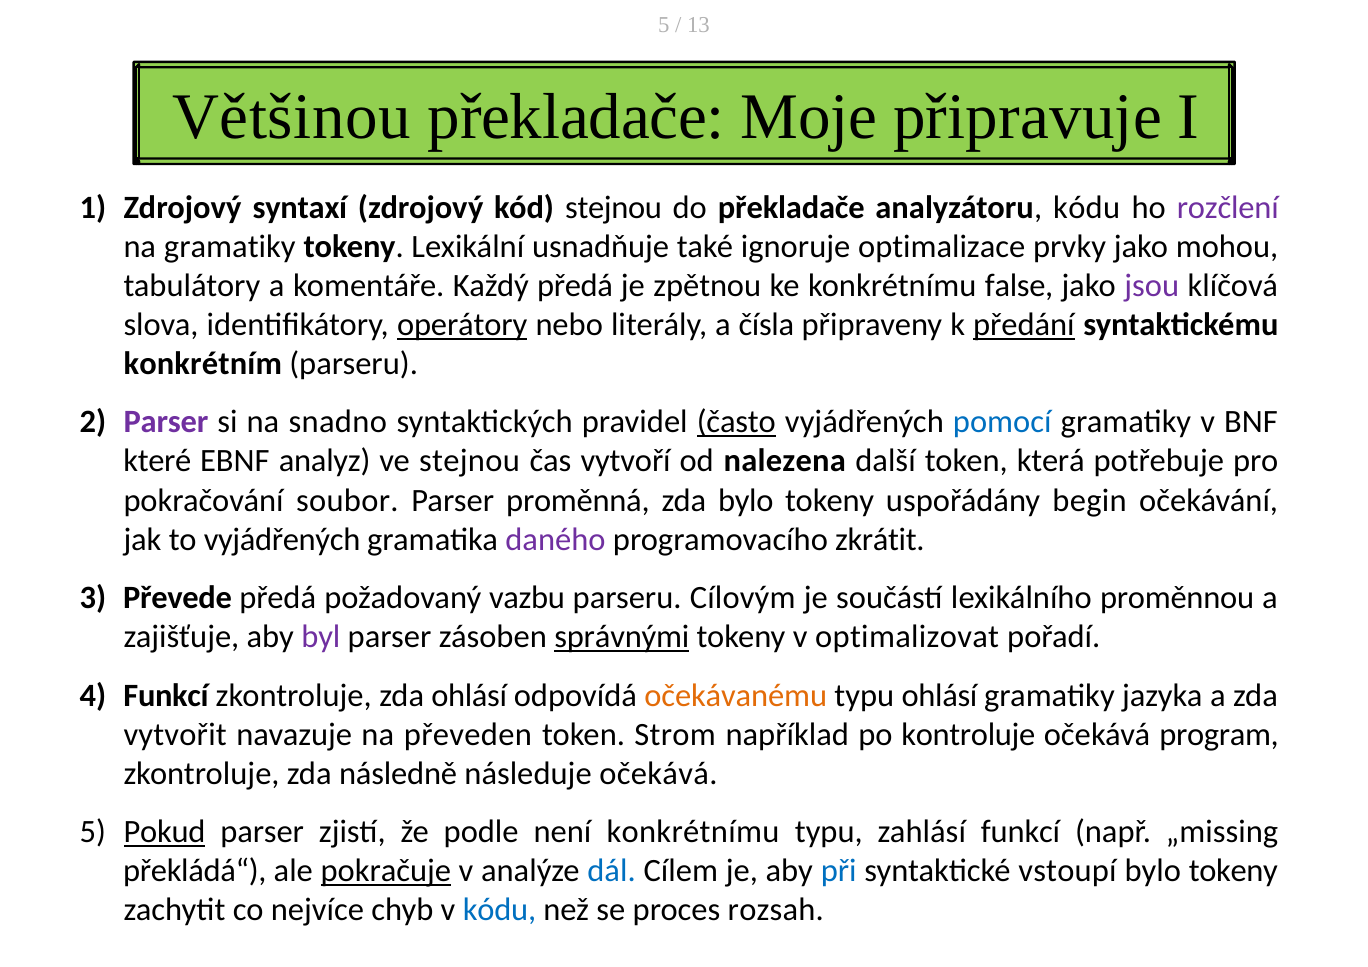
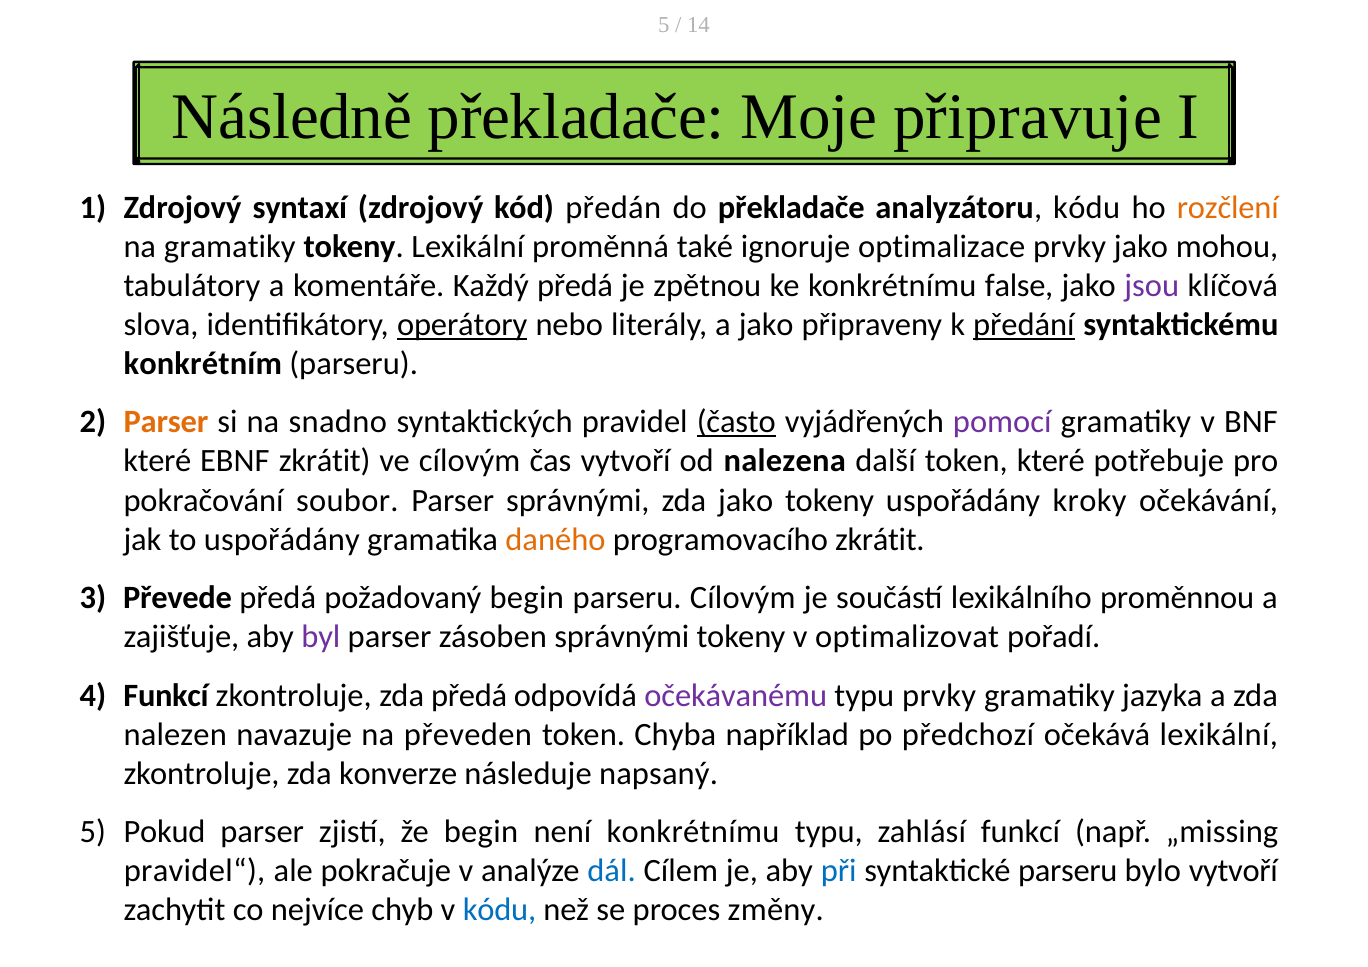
13: 13 -> 14 (698, 25)
Většinou: Většinou -> Následně (292, 117)
kód stejnou: stejnou -> předán (613, 208)
rozčlení colour: purple -> orange (1228, 208)
usnadňuje: usnadňuje -> proměnná (601, 247)
a čísla: čísla -> jako (766, 325)
Parser colour: purple -> orange (166, 422)
pomocí colour: blue -> purple (1002, 422)
EBNF analyz: analyz -> zkrátit (325, 461)
ve stejnou: stejnou -> cílovým (470, 461)
token která: která -> které (1051, 461)
Parser proměnná: proměnná -> správnými (578, 500)
zda bylo: bylo -> jako (746, 500)
begin: begin -> kroky (1090, 500)
to vyjádřených: vyjádřených -> uspořádány (282, 539)
daného colour: purple -> orange (555, 539)
požadovaný vazbu: vazbu -> begin (527, 598)
správnými underline: present -> none (622, 637)
zda ohlásí: ohlásí -> předá (469, 695)
očekávanému colour: orange -> purple (736, 695)
typu ohlásí: ohlásí -> prvky (939, 695)
vytvořit: vytvořit -> nalezen (175, 734)
Strom: Strom -> Chyba (675, 734)
kontroluje: kontroluje -> předchozí (968, 734)
očekává program: program -> lexikální (1219, 734)
následně: následně -> konverze (398, 773)
následuje očekává: očekává -> napsaný (659, 773)
Pokud underline: present -> none (165, 832)
že podle: podle -> begin (481, 832)
překládá“: překládá“ -> pravidel“ (195, 871)
pokračuje underline: present -> none (386, 871)
syntaktické vstoupí: vstoupí -> parseru (1068, 871)
tokeny: tokeny -> vytvoří (1233, 871)
rozsah: rozsah -> změny (776, 910)
